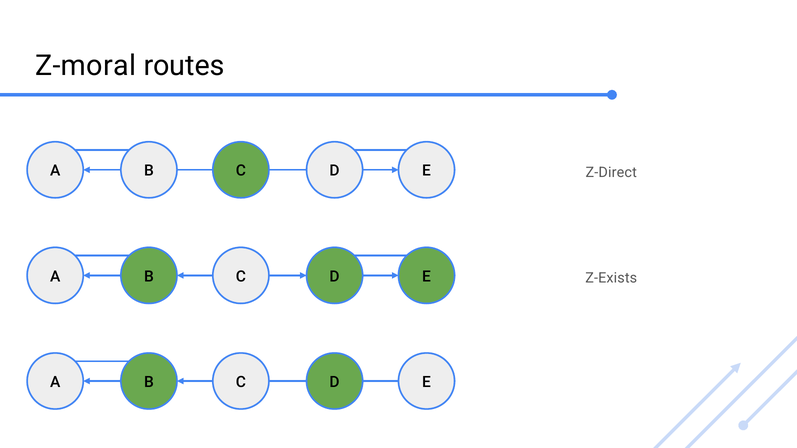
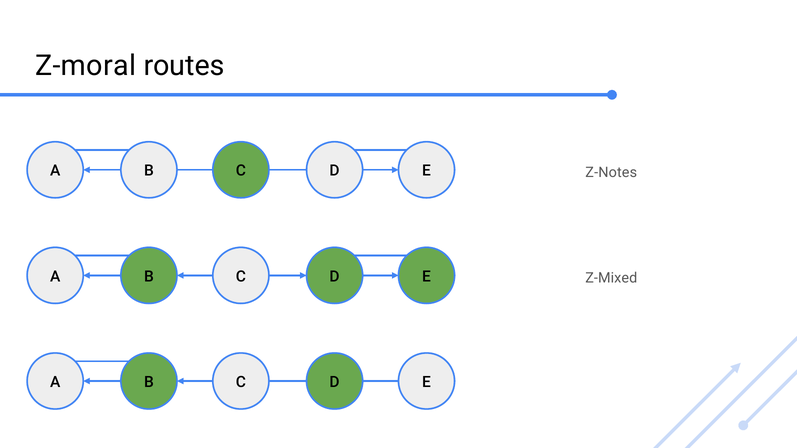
Z-Direct: Z-Direct -> Z-Notes (611, 173)
Z-Exists: Z-Exists -> Z-Mixed (611, 278)
